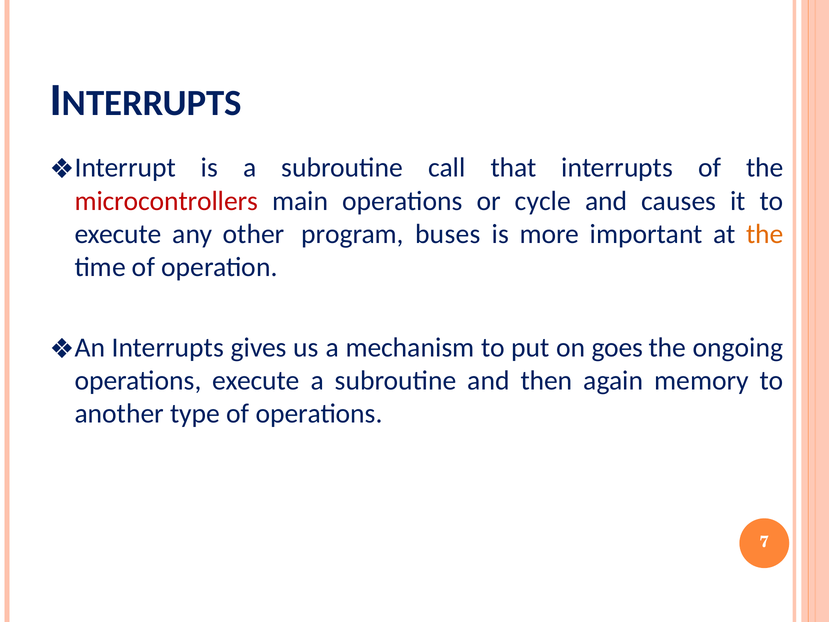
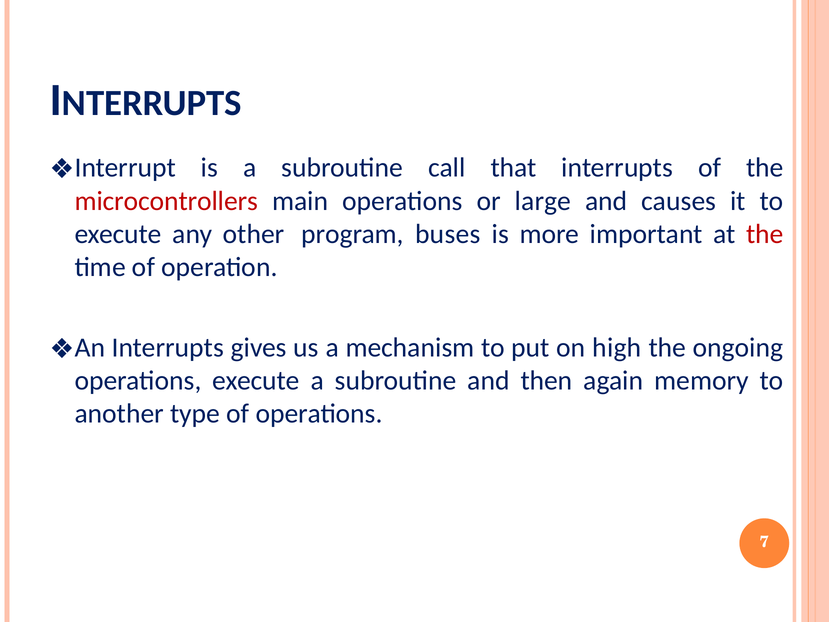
cycle: cycle -> large (543, 201)
the colour: orange -> red (765, 234)
goes: goes -> high (617, 347)
